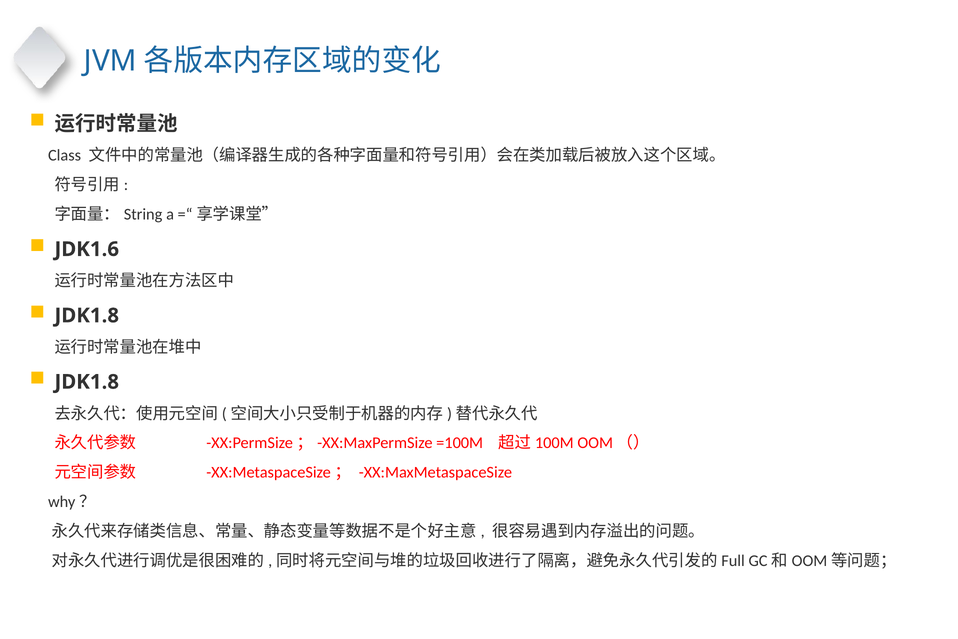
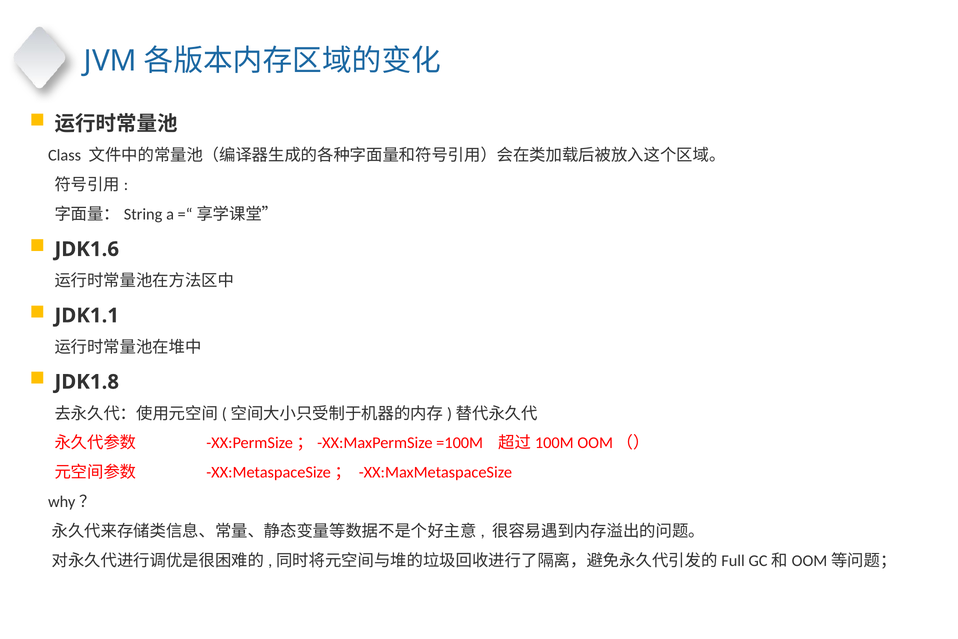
JDK1.8: JDK1.8 -> JDK1.1 (87, 315)
